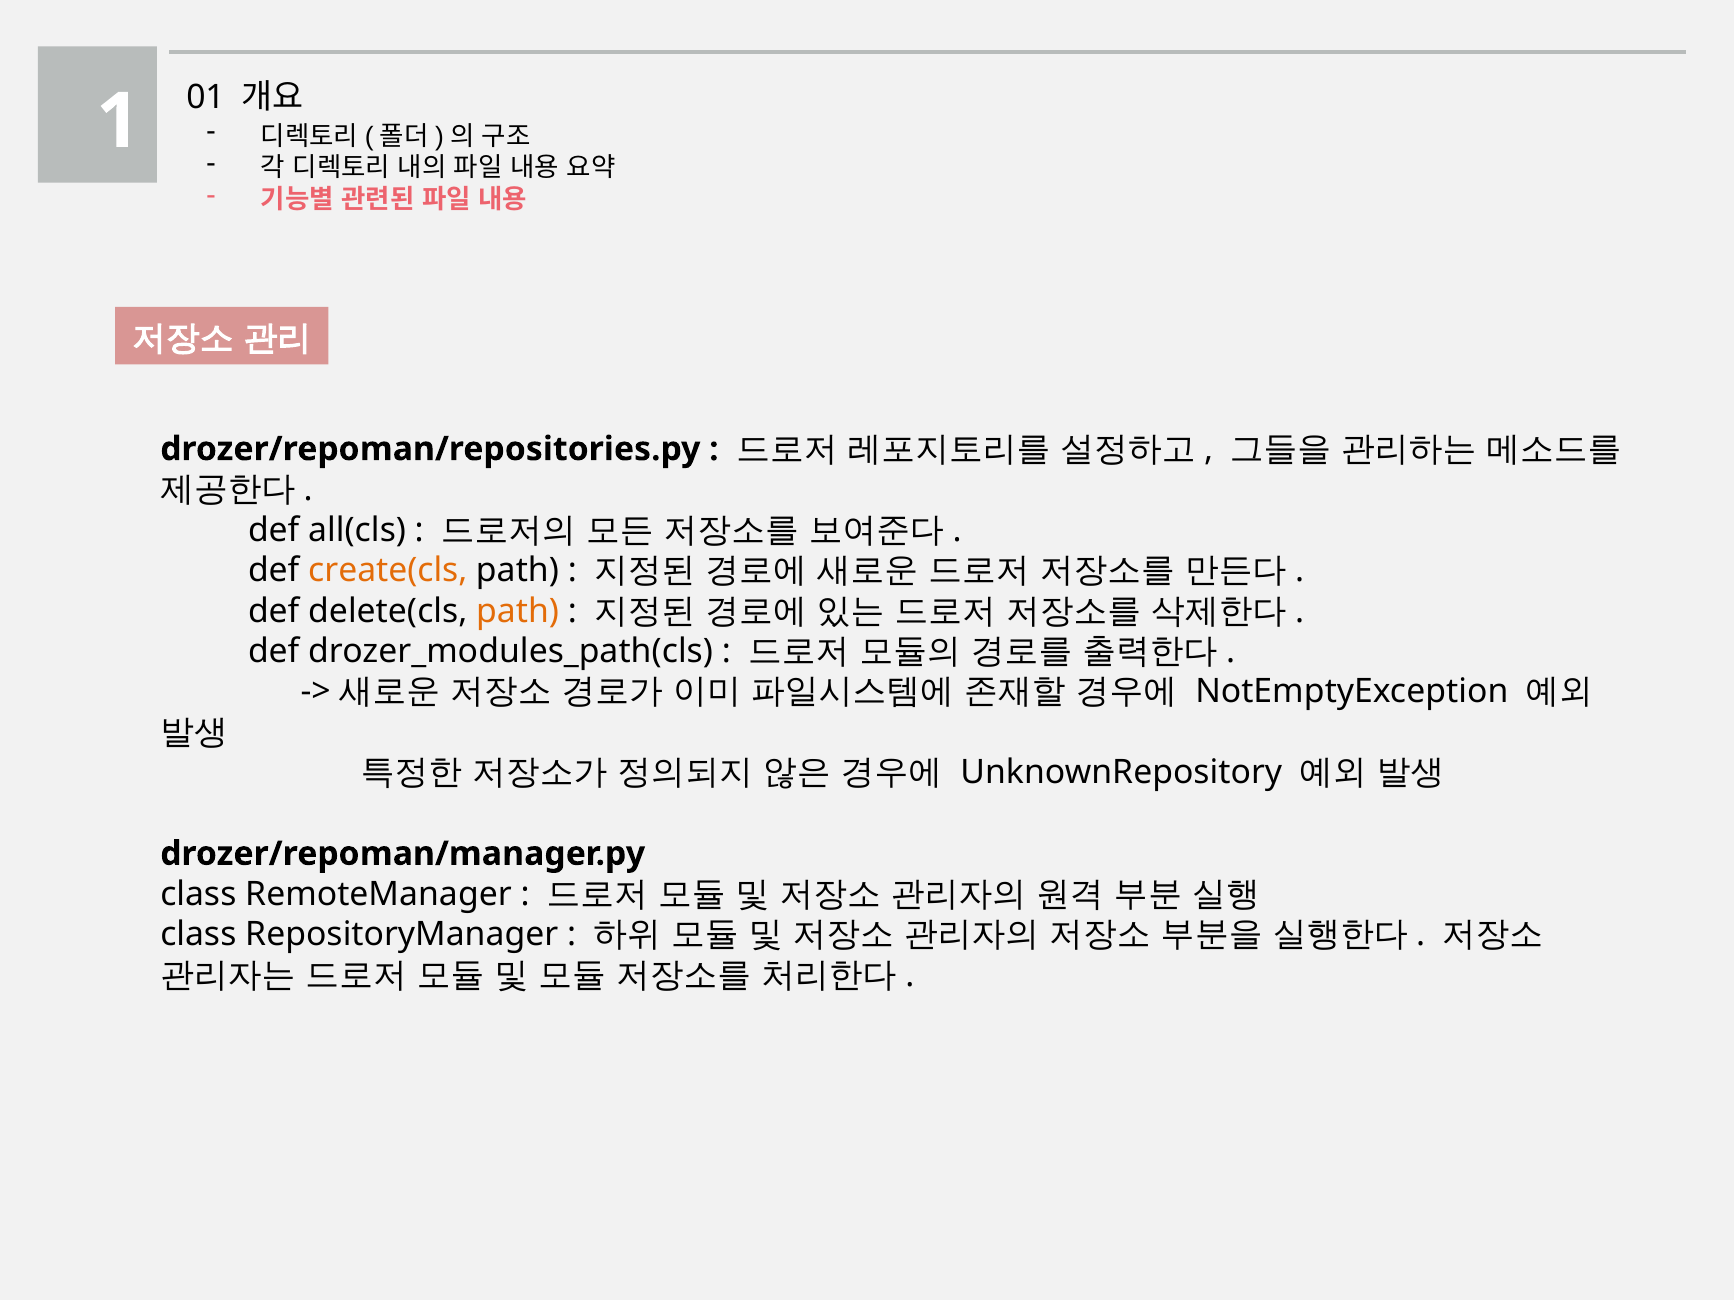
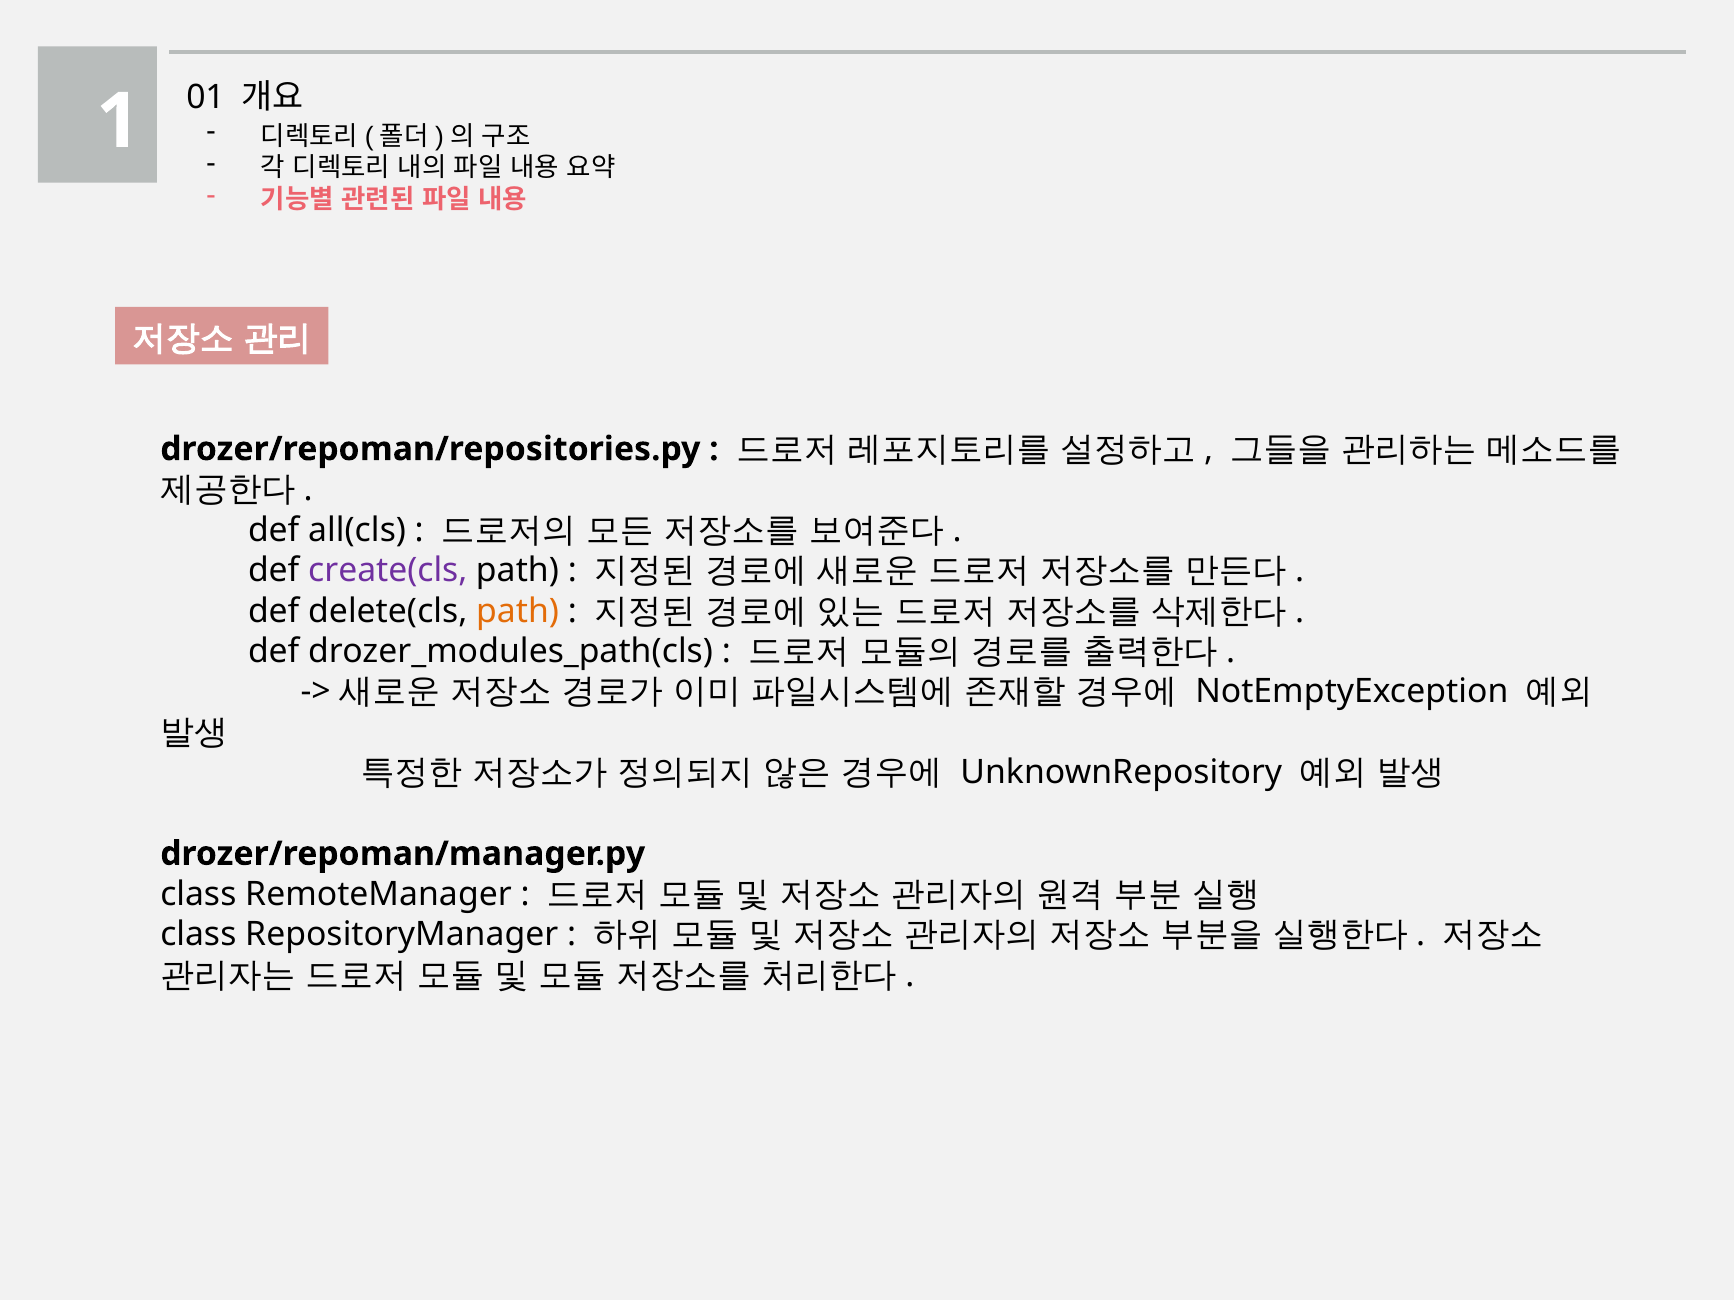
create(cls colour: orange -> purple (388, 571)
